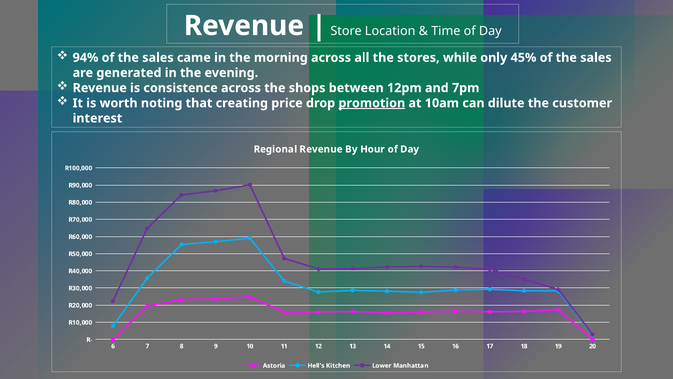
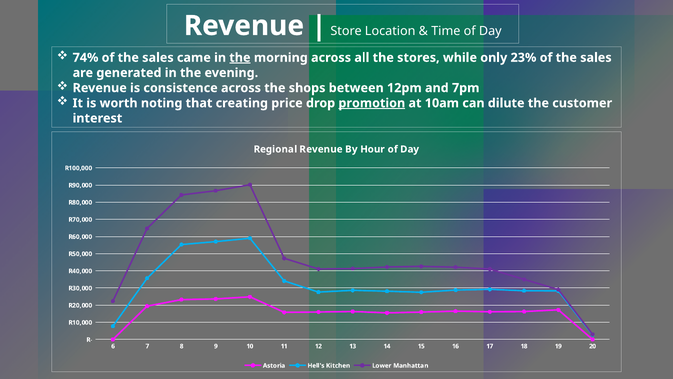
94%: 94% -> 74% (85, 58)
the underline: none -> present (240, 58)
45%: 45% -> 23% (523, 58)
